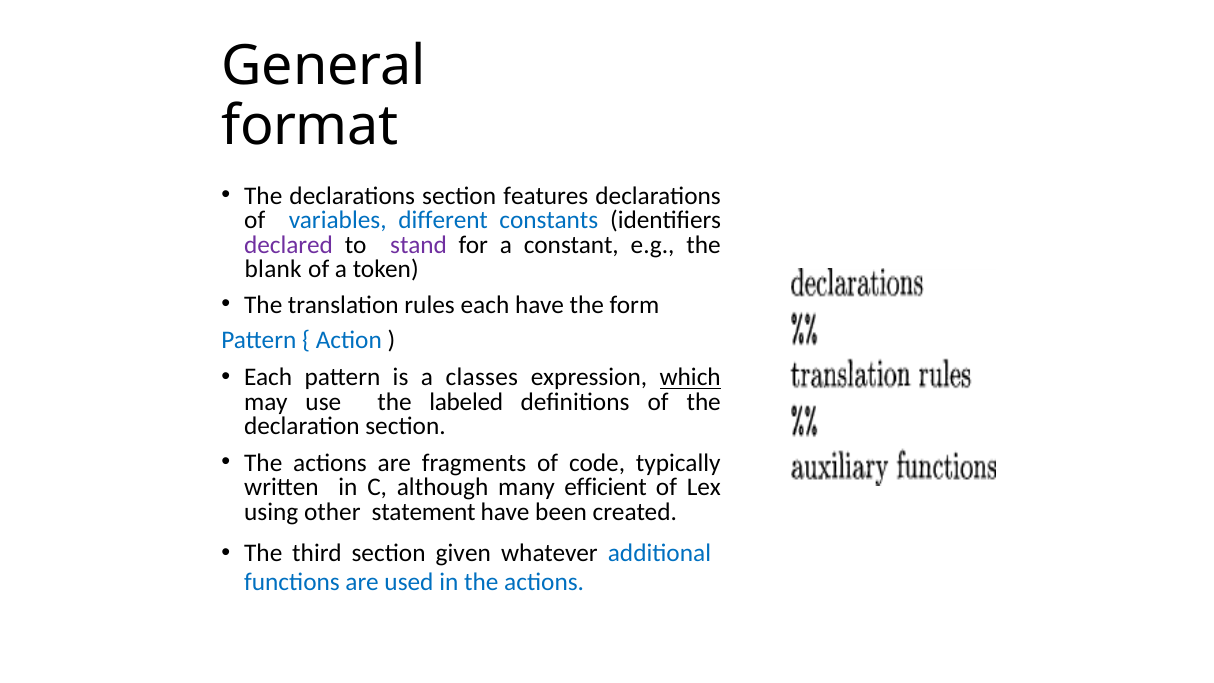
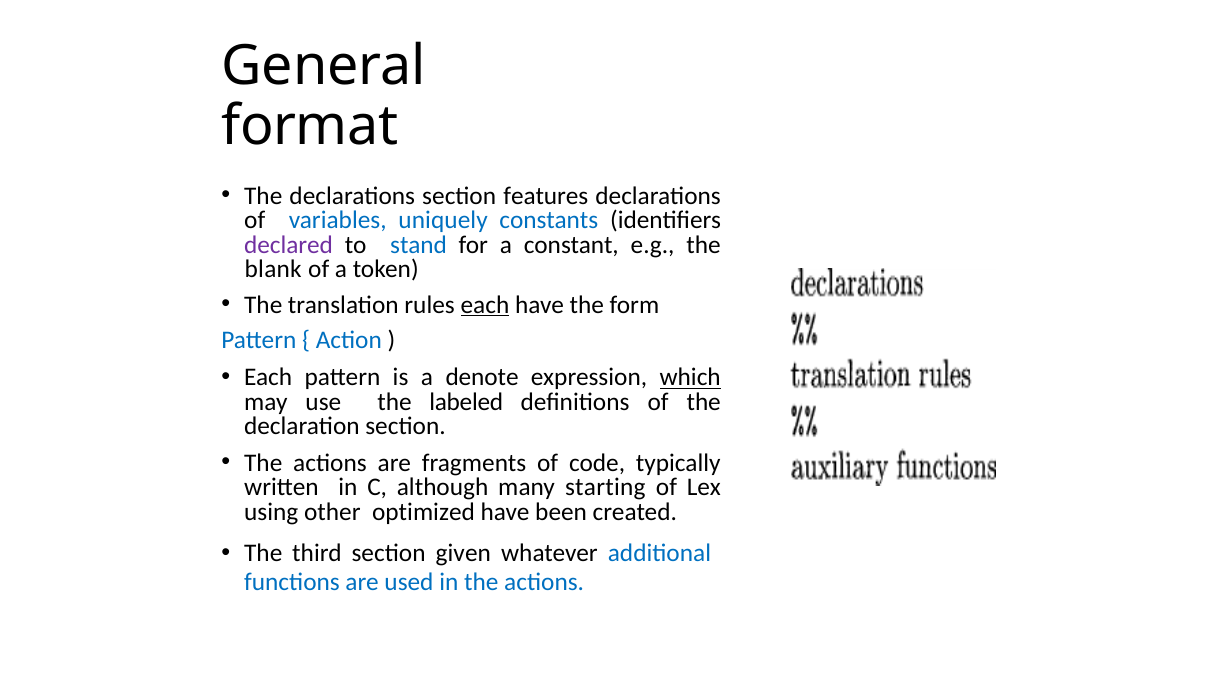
different: different -> uniquely (443, 220)
stand colour: purple -> blue (419, 245)
each underline: none -> present (485, 305)
classes: classes -> denote (482, 378)
efficient: efficient -> starting (605, 487)
statement: statement -> optimized (423, 512)
